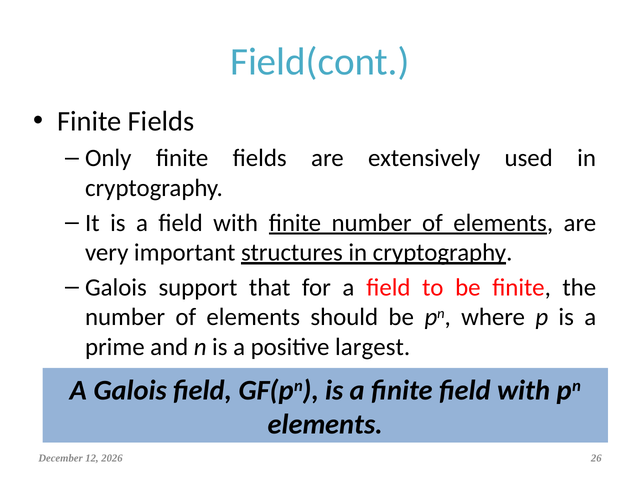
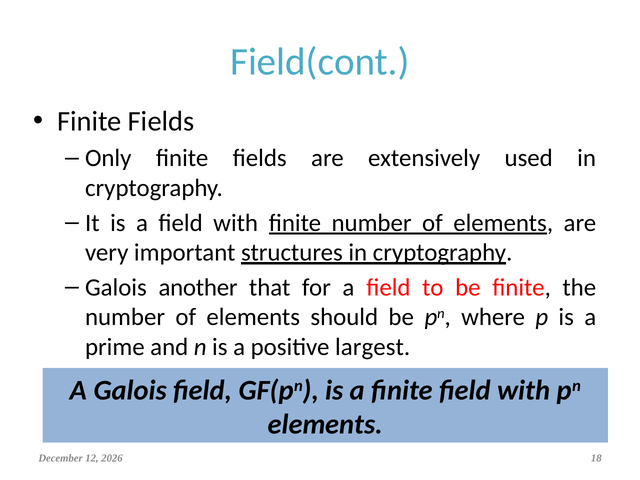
support: support -> another (198, 287)
26: 26 -> 18 (596, 458)
